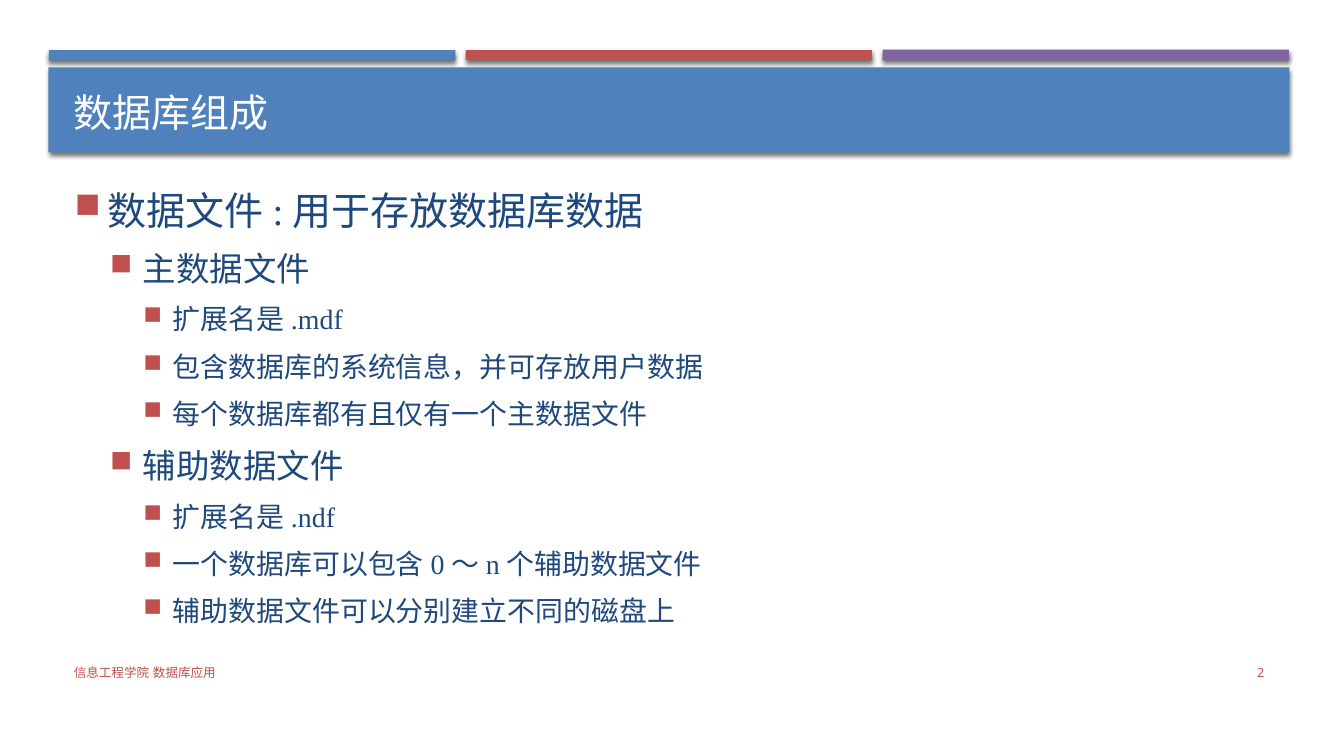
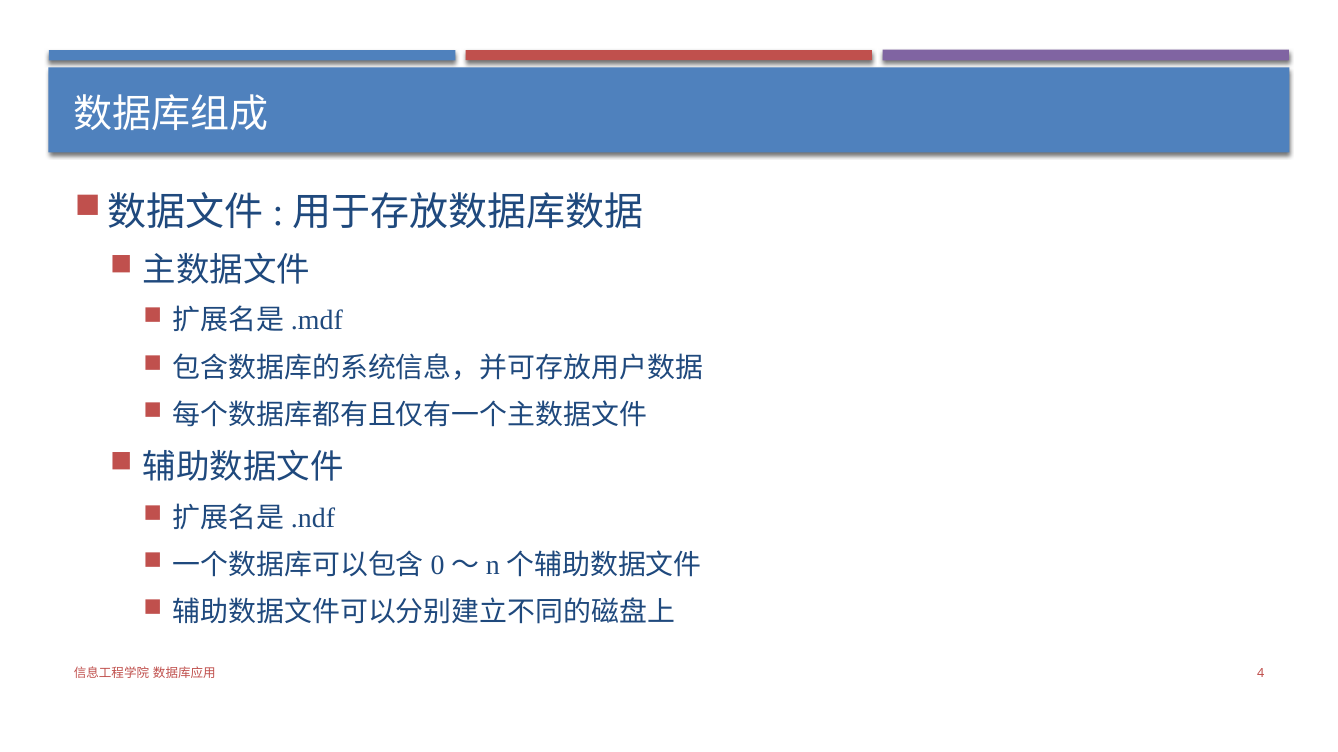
2: 2 -> 4 (1261, 674)
